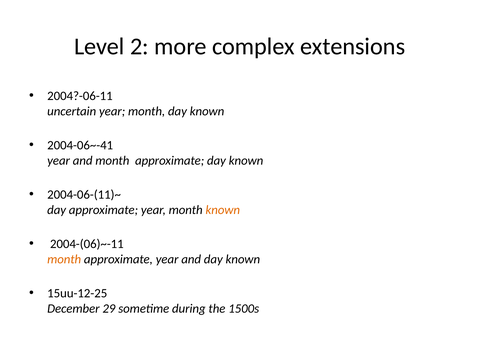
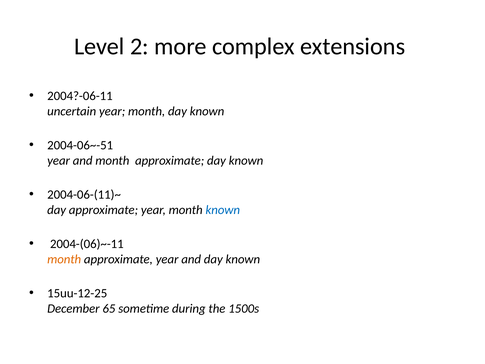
2004-06~-41: 2004-06~-41 -> 2004-06~-51 (80, 145)
known colour: orange -> blue (223, 210)
29: 29 -> 65 (109, 308)
